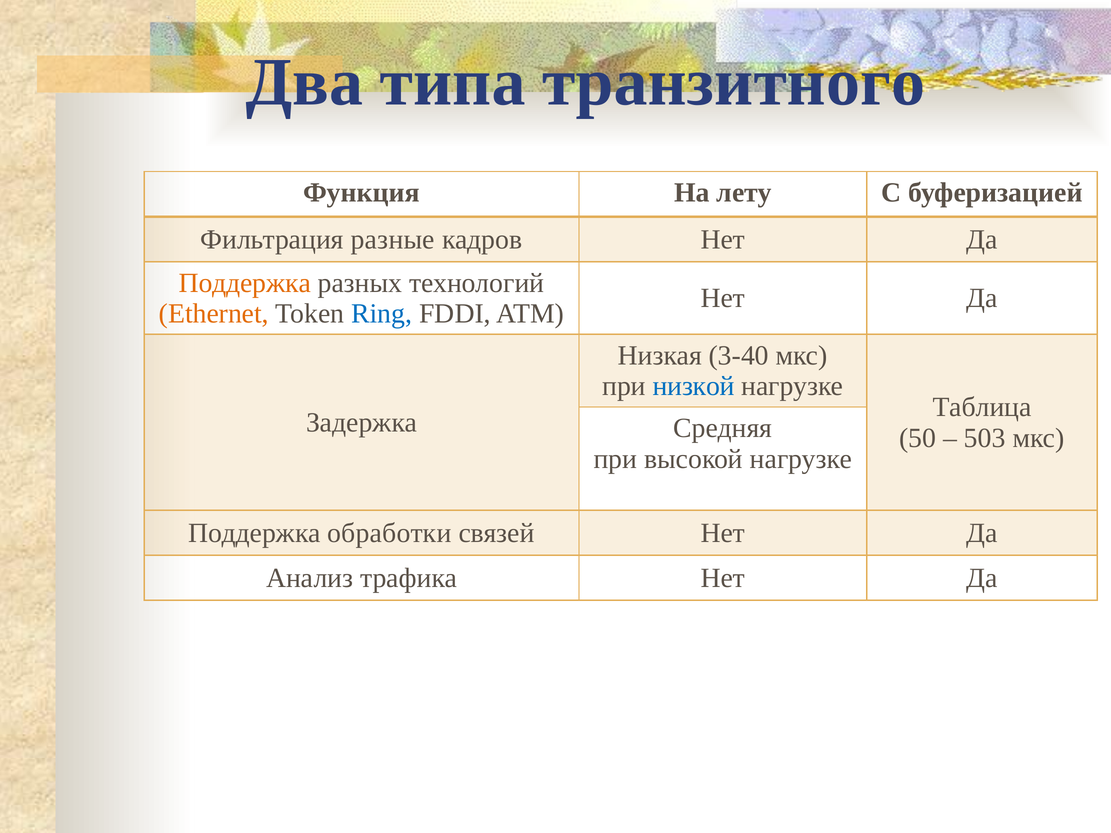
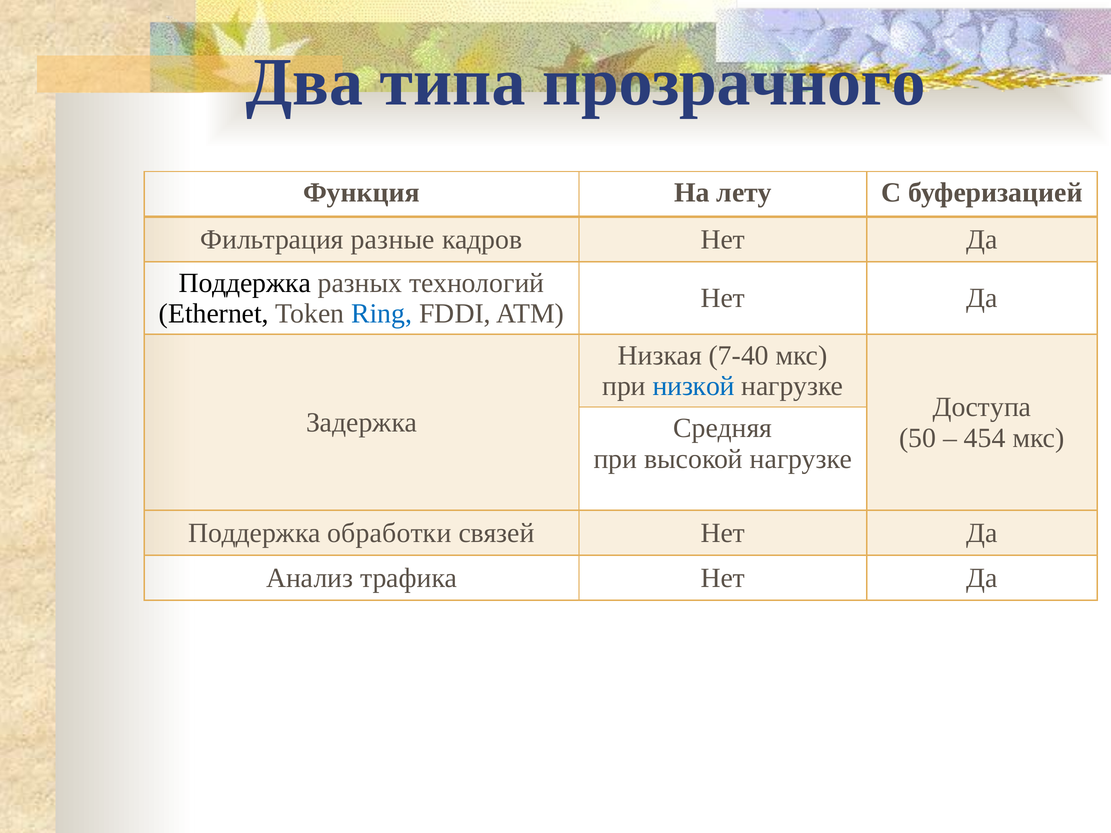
транзитного: транзитного -> прозрачного (734, 83)
Поддержка colour: orange -> black (245, 283)
Ethernet colour: orange -> black (214, 314)
3-40: 3-40 -> 7-40 (739, 356)
Таблица: Таблица -> Доступа (982, 407)
503: 503 -> 454 (985, 438)
